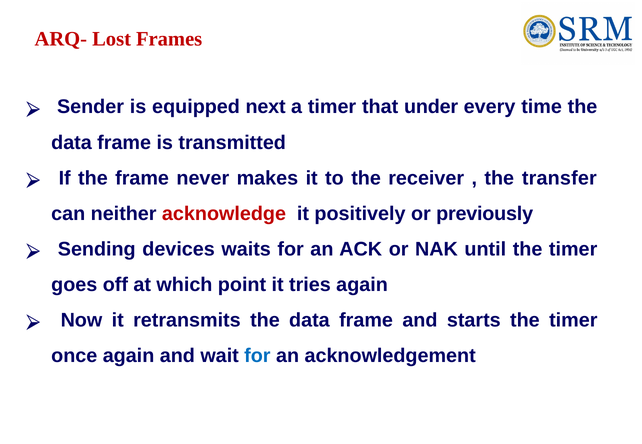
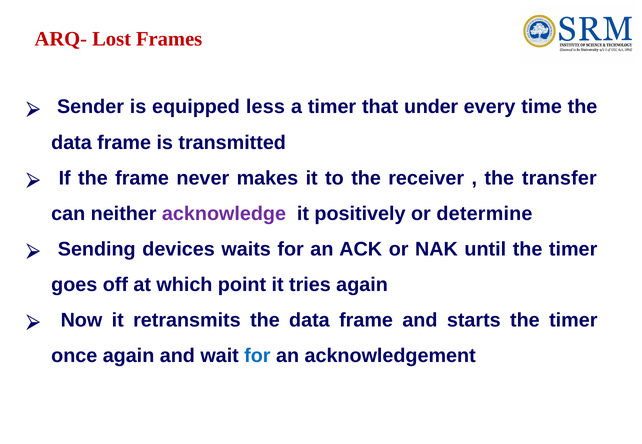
next: next -> less (265, 107)
acknowledge colour: red -> purple (224, 214)
previously: previously -> determine (484, 214)
